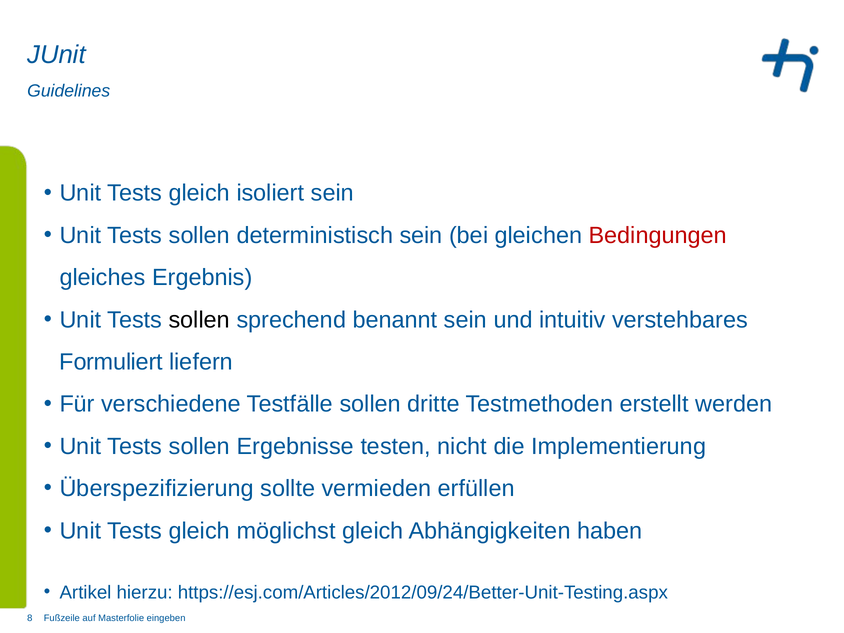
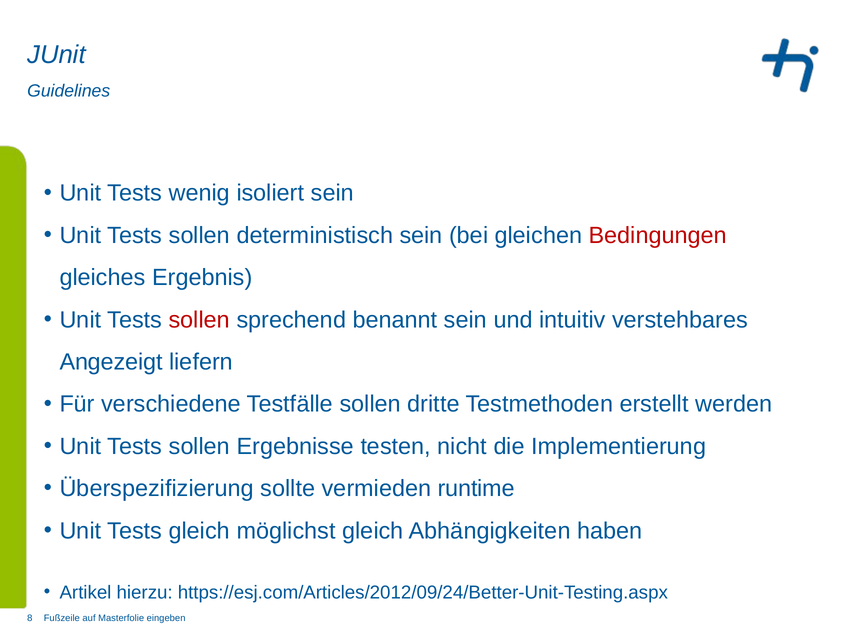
gleich: gleich -> wenig (199, 193)
sollen colour: black -> red (199, 320)
Formuliert: Formuliert -> Angezeigt (111, 362)
erfüllen: erfüllen -> runtime (476, 489)
